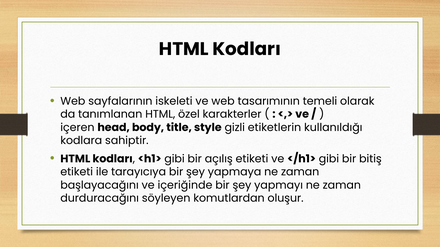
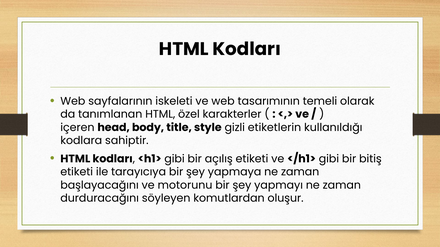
içeriğinde: içeriğinde -> motorunu (185, 185)
